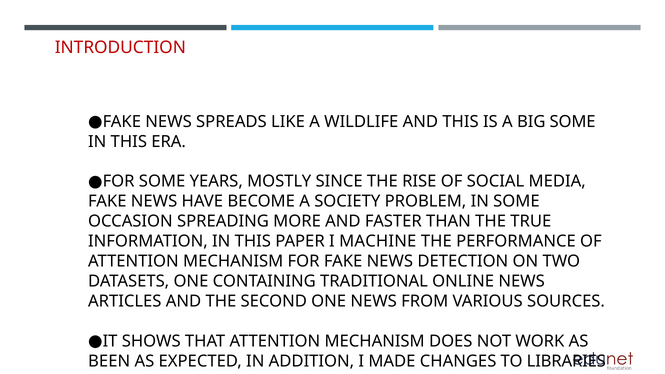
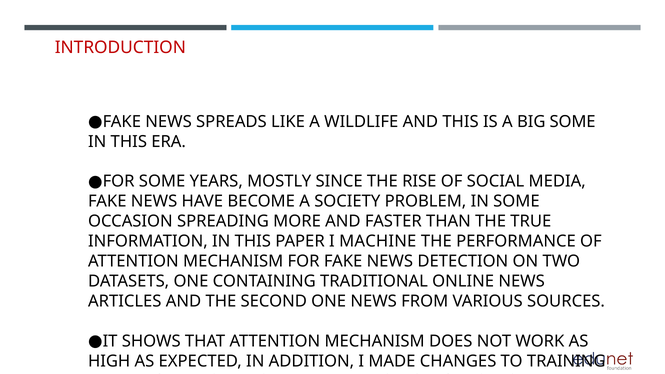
BEEN: BEEN -> HIGH (109, 361)
LIBRARIES: LIBRARIES -> TRAINING (566, 361)
